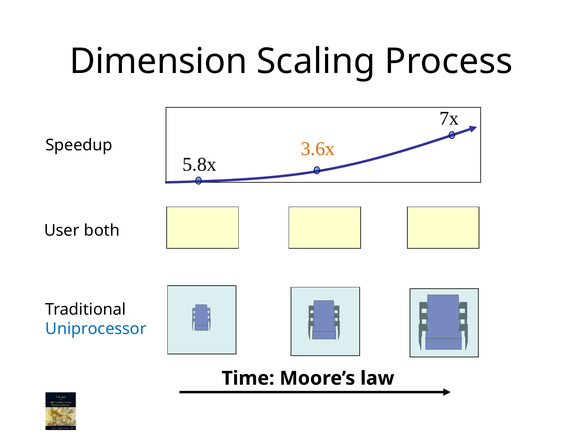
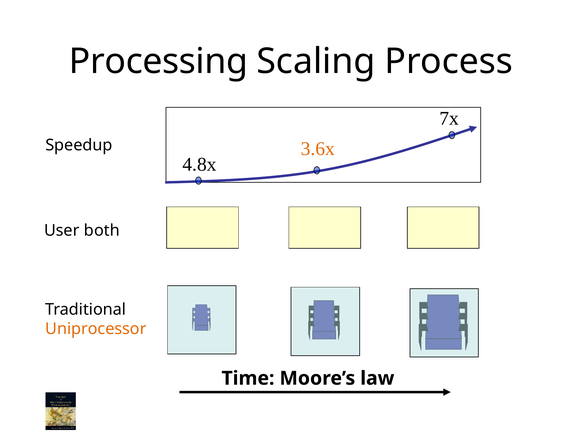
Dimension: Dimension -> Processing (158, 61)
5.8x: 5.8x -> 4.8x (199, 165)
Uniprocessor colour: blue -> orange (96, 329)
